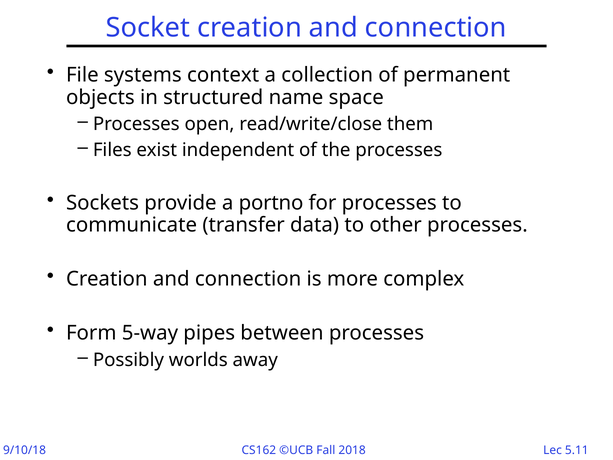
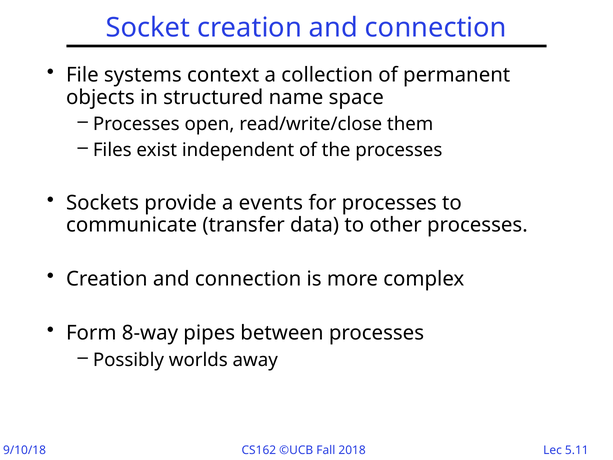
portno: portno -> events (271, 203)
5-way: 5-way -> 8-way (150, 333)
